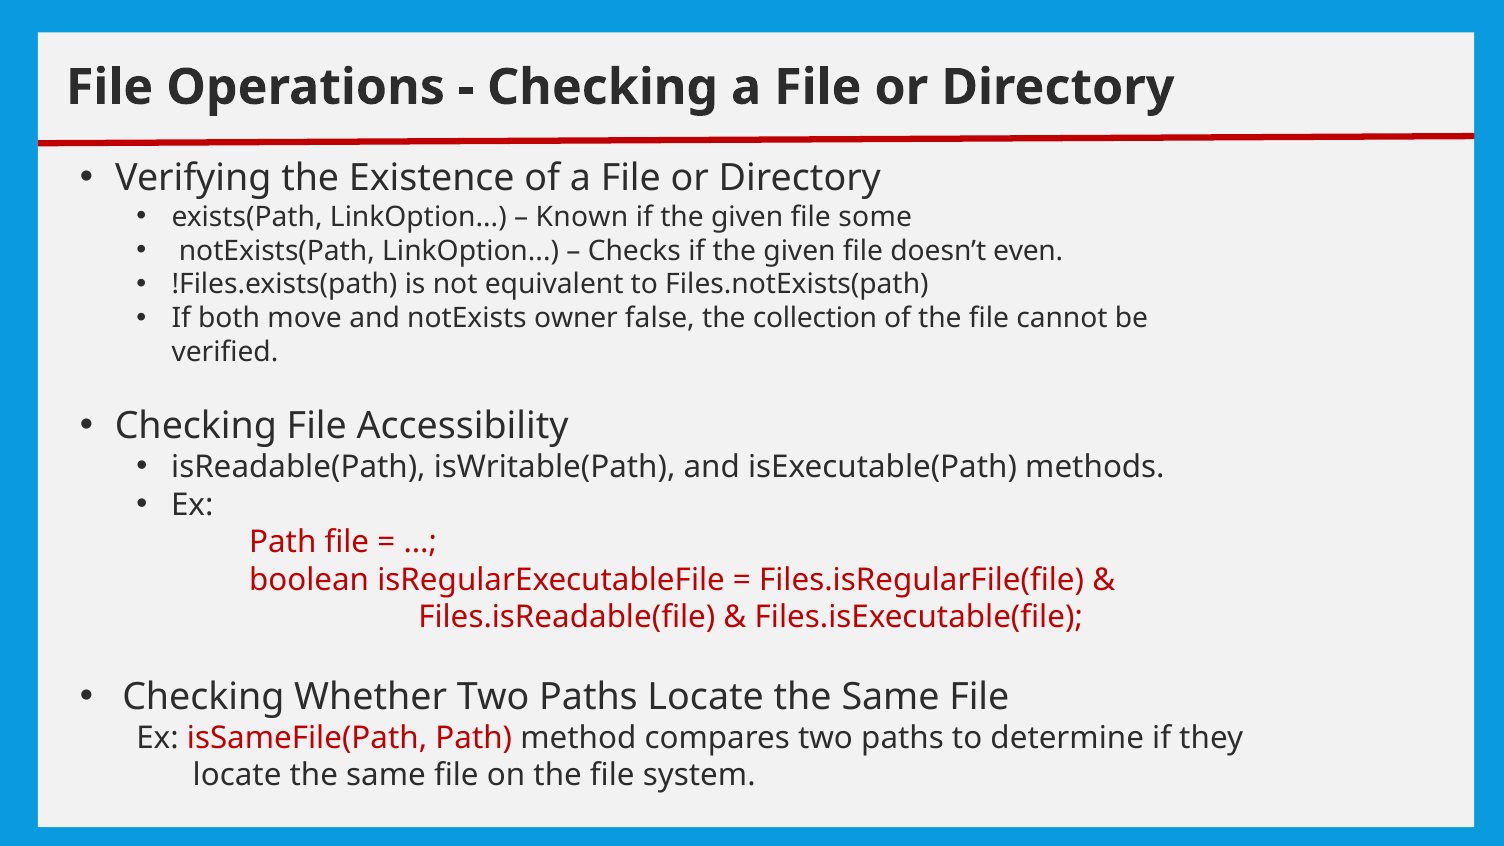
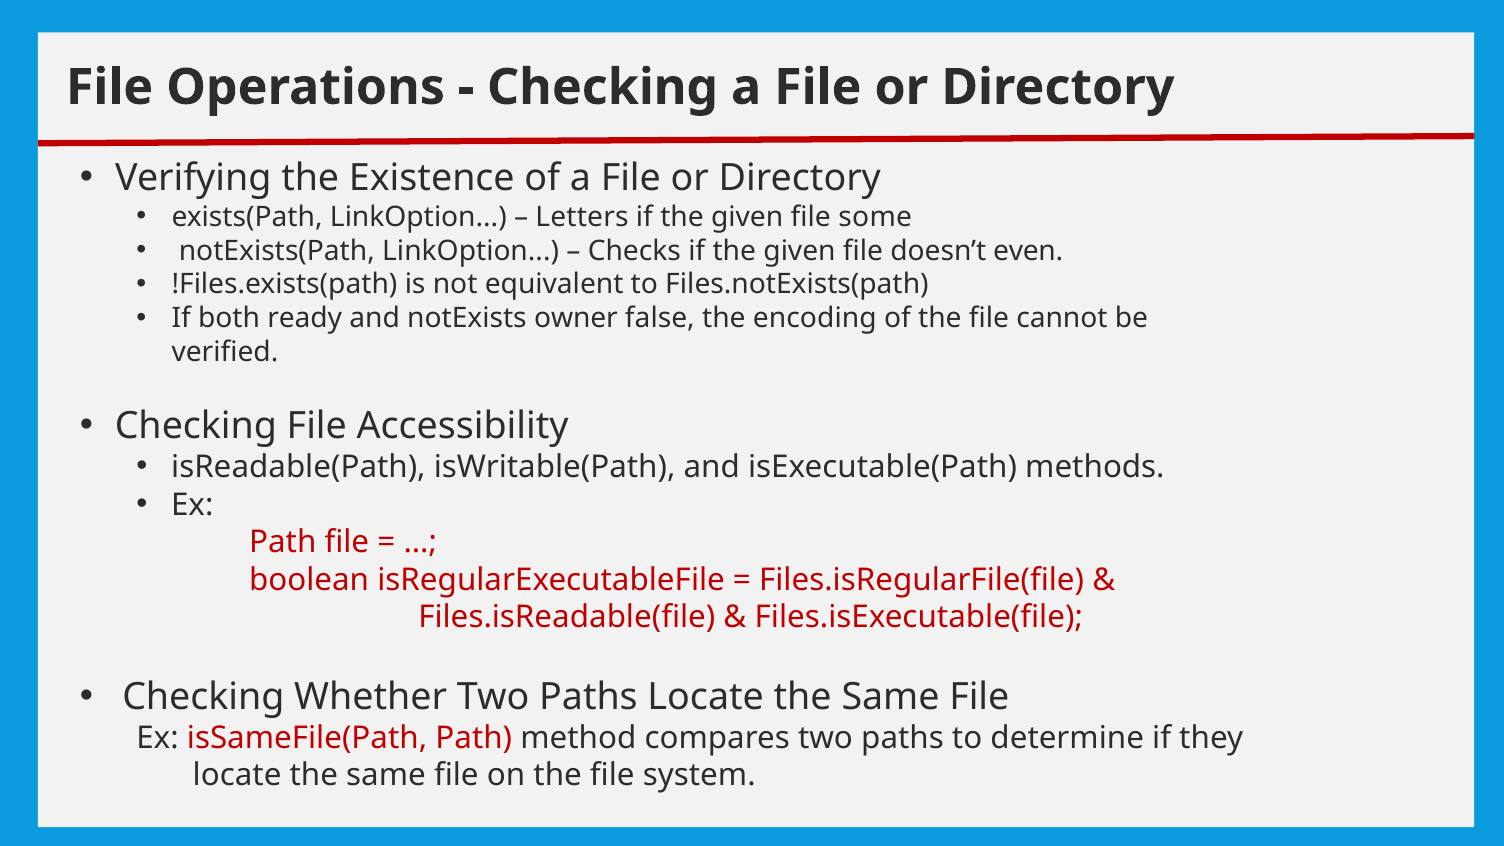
Known: Known -> Letters (582, 217)
move: move -> ready (305, 318)
collection: collection -> encoding (815, 318)
